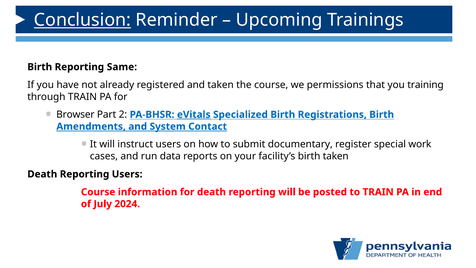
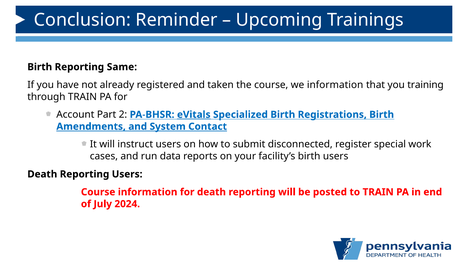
Conclusion underline: present -> none (83, 20)
we permissions: permissions -> information (335, 85)
Browser: Browser -> Account (75, 114)
documentary: documentary -> disconnected (300, 144)
birth taken: taken -> users (336, 156)
